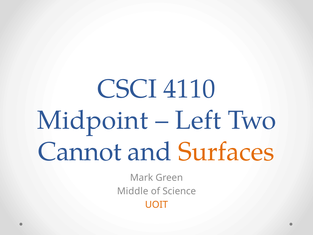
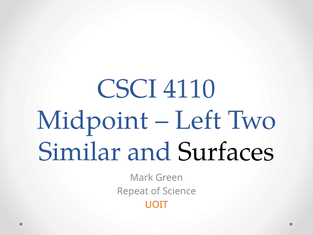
Cannot: Cannot -> Similar (80, 152)
Surfaces colour: orange -> black (226, 152)
Middle: Middle -> Repeat (133, 191)
